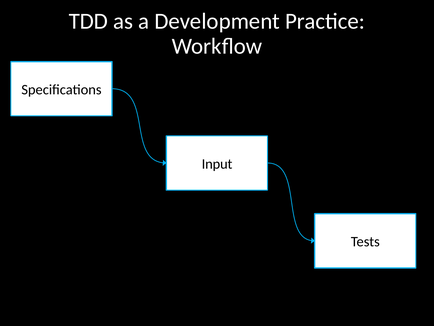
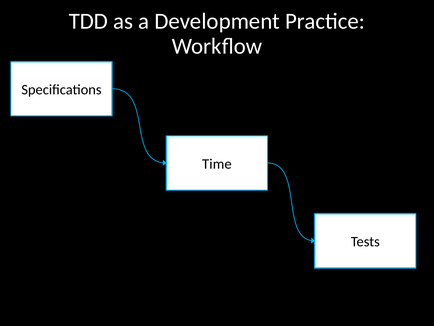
Input: Input -> Time (217, 164)
